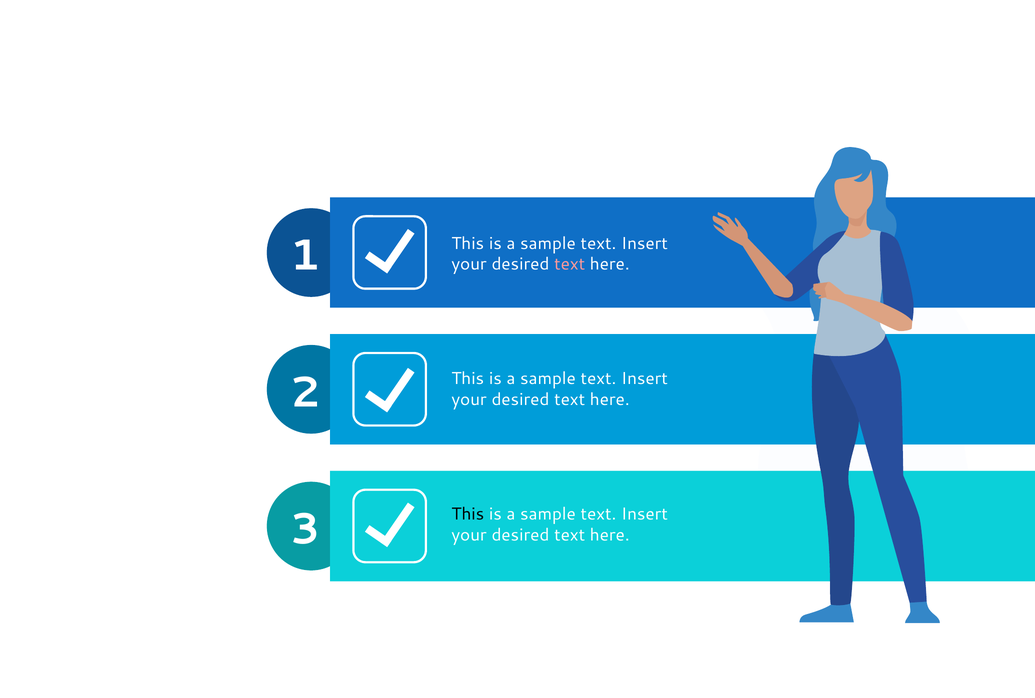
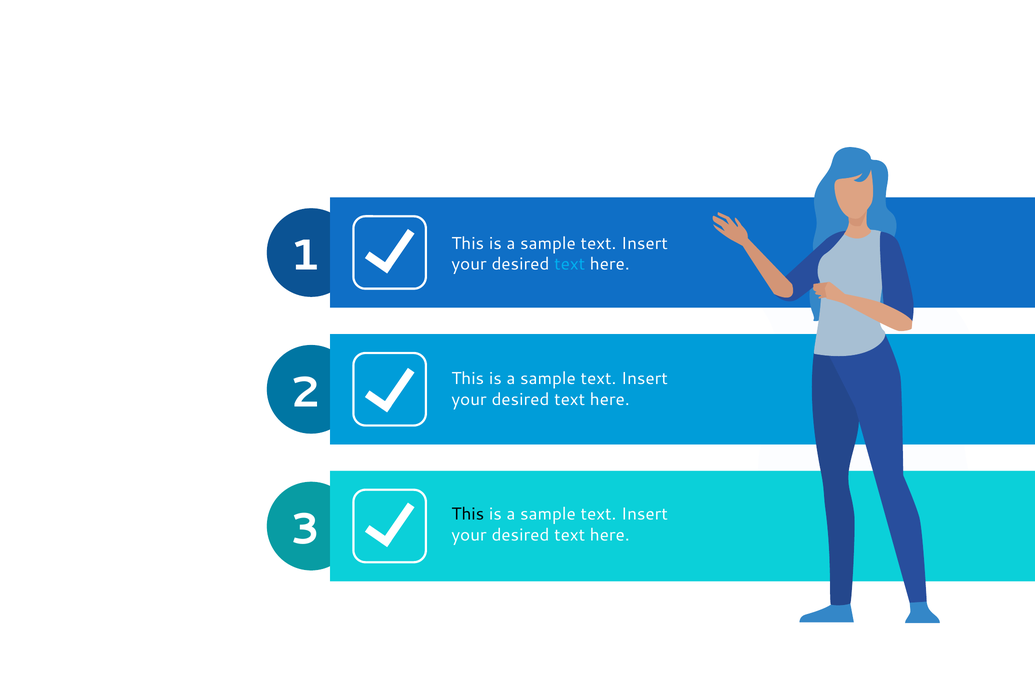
text colour: pink -> light blue (570, 264)
